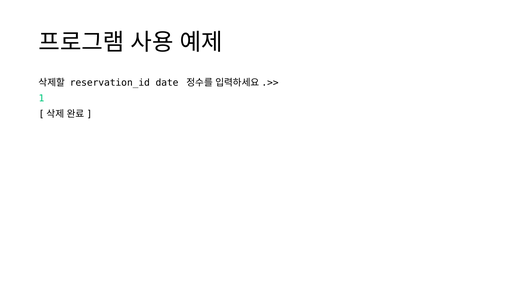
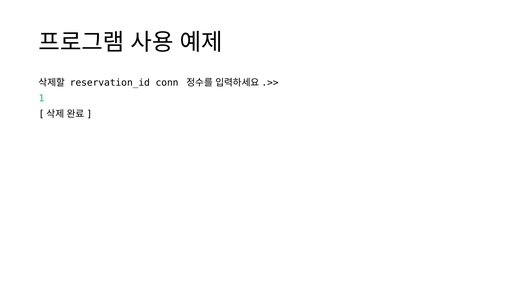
date: date -> conn (167, 83)
